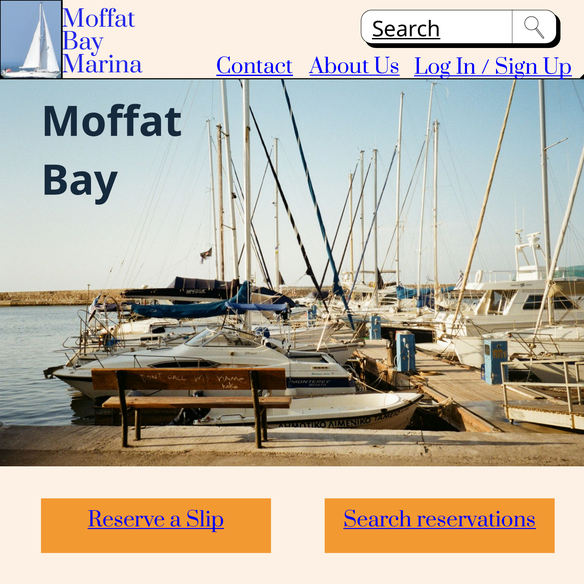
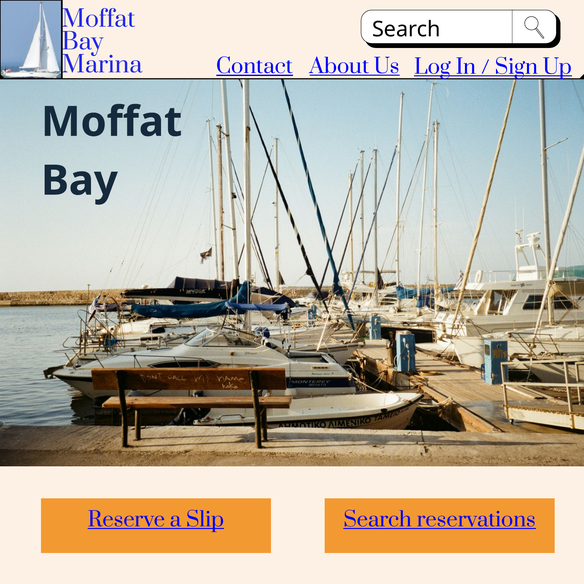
Search underline: present -> none (406, 29)
